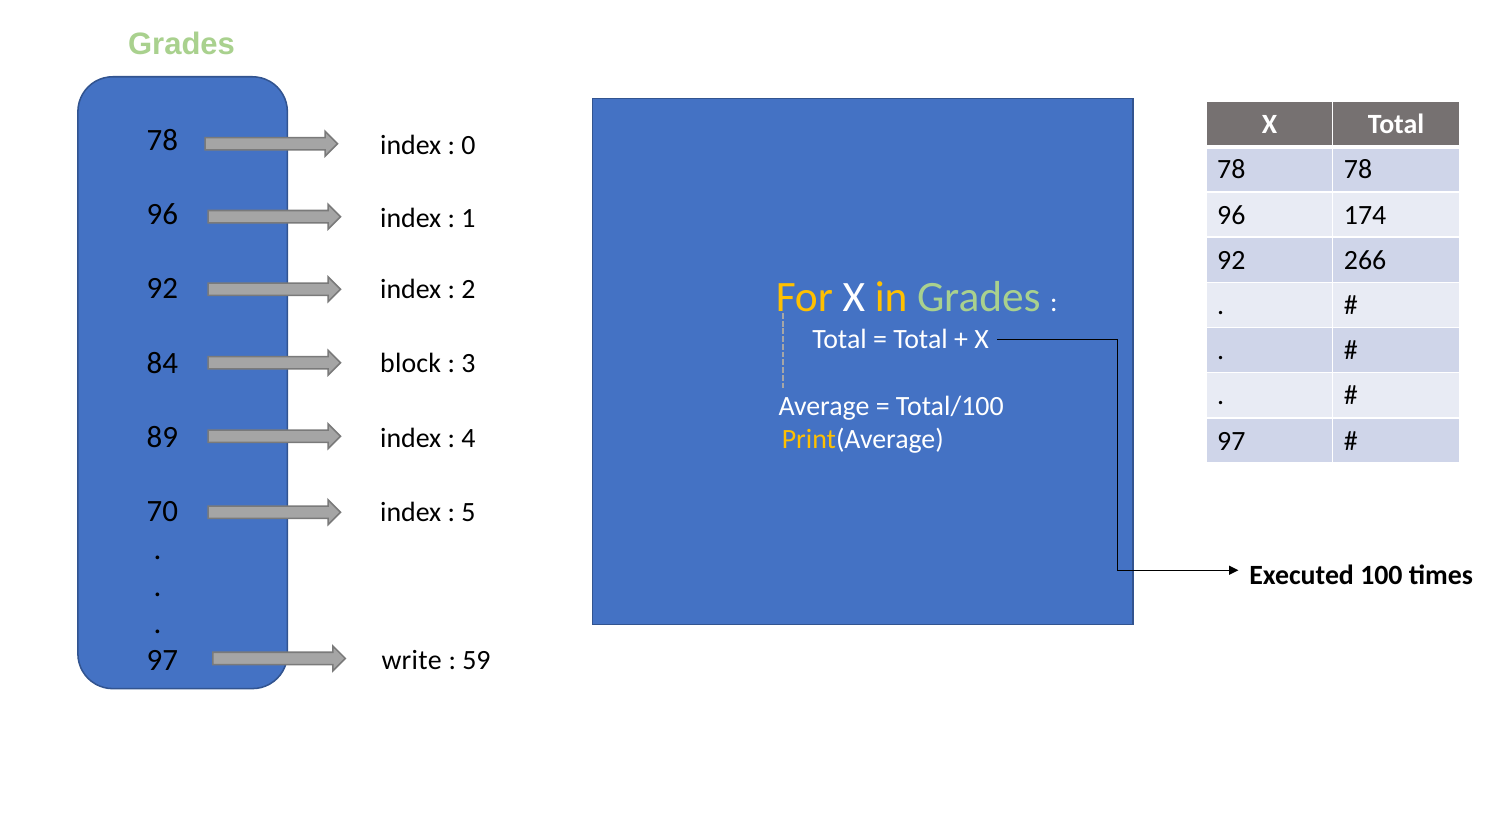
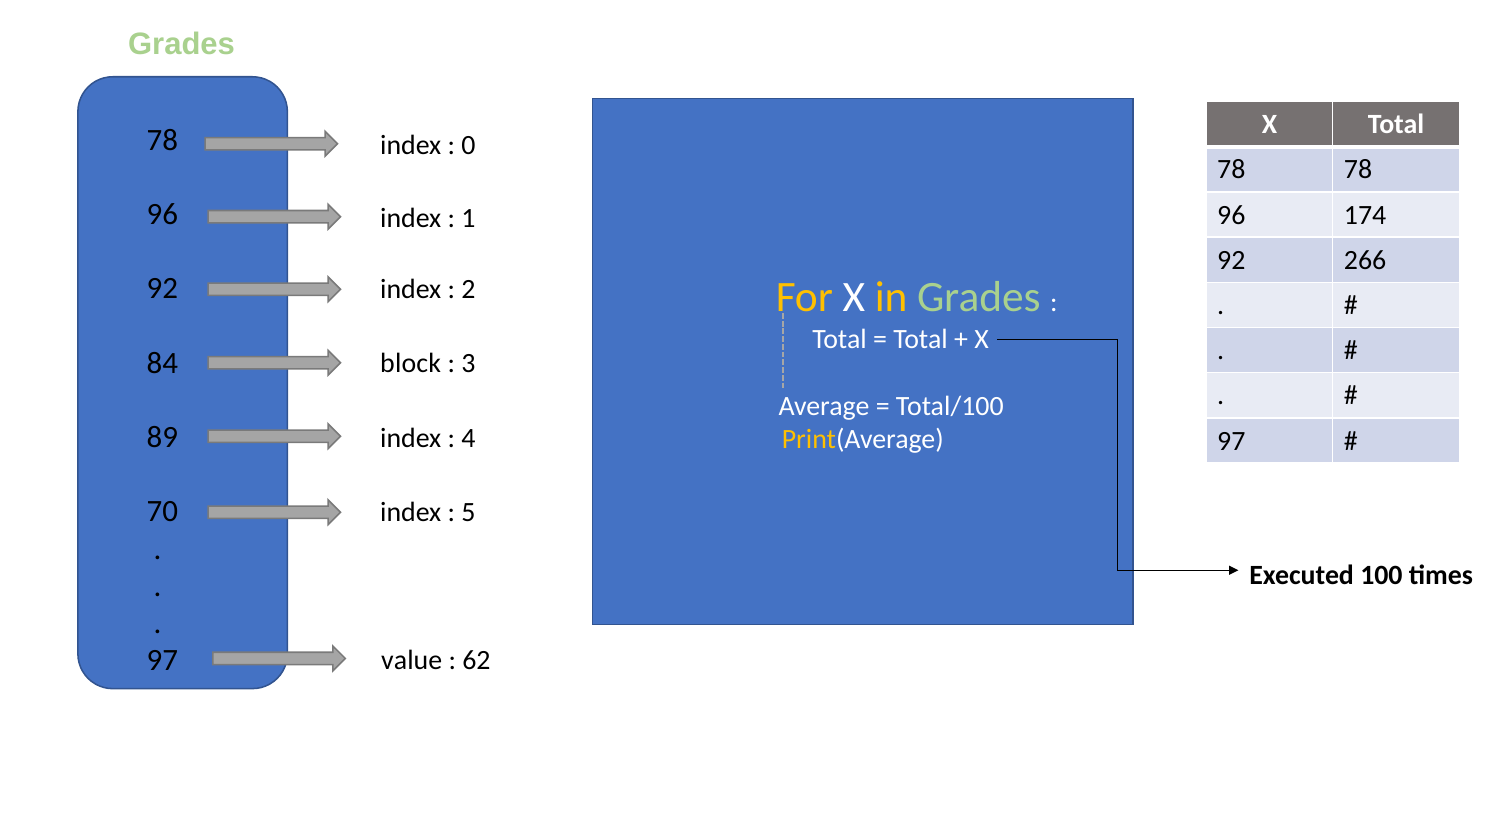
write: write -> value (412, 660)
59: 59 -> 62 (476, 660)
